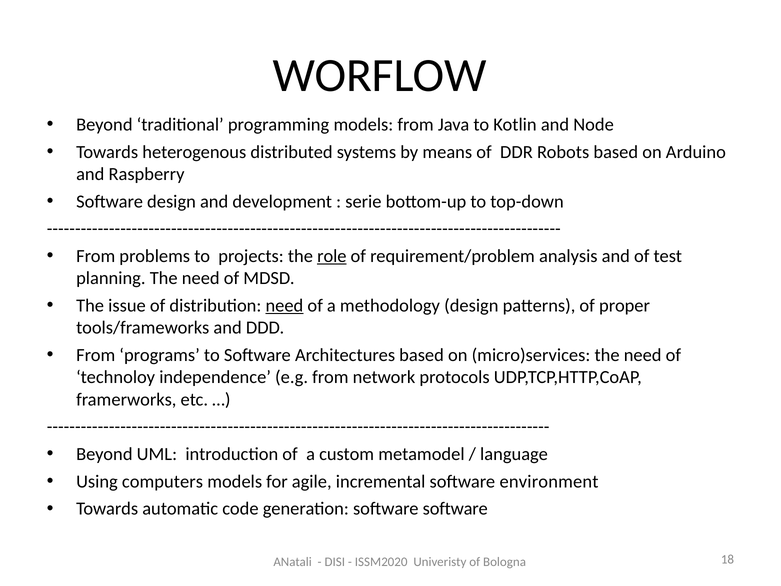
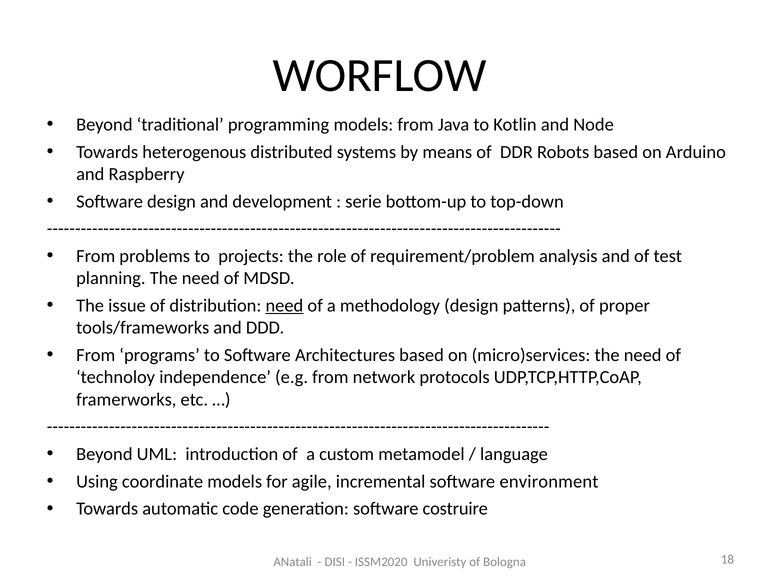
role underline: present -> none (332, 256)
computers: computers -> coordinate (163, 481)
software software: software -> costruire (455, 509)
